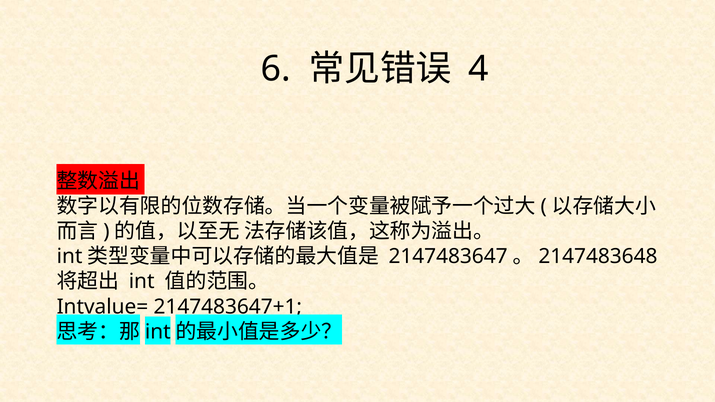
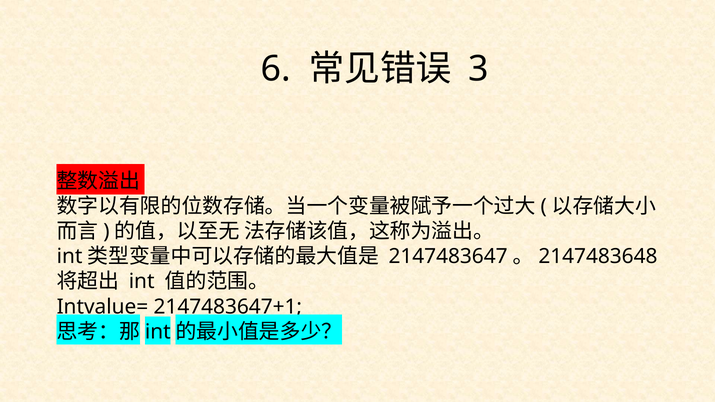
4: 4 -> 3 (478, 69)
